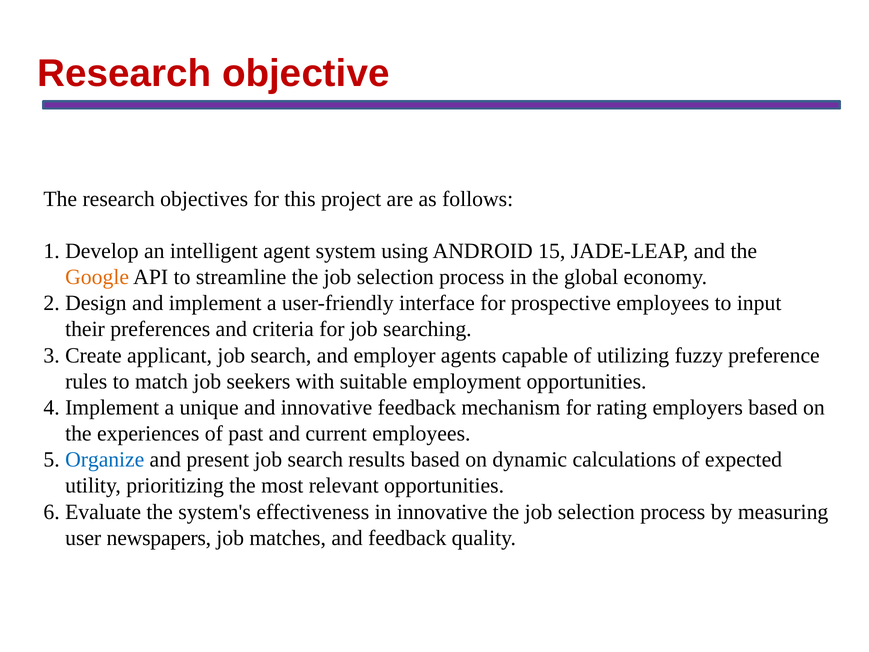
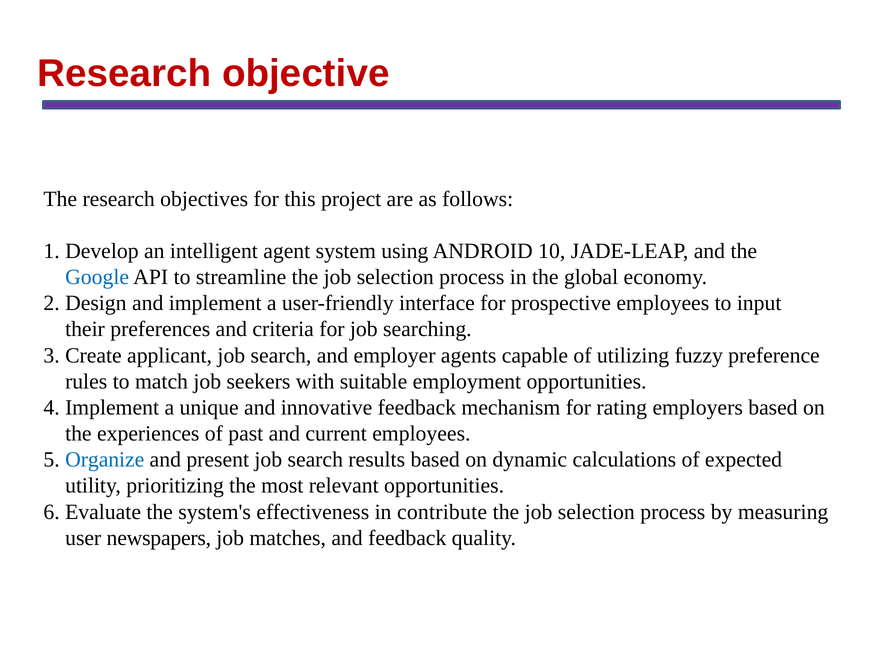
15: 15 -> 10 (552, 251)
Google colour: orange -> blue (97, 277)
in innovative: innovative -> contribute (442, 512)
